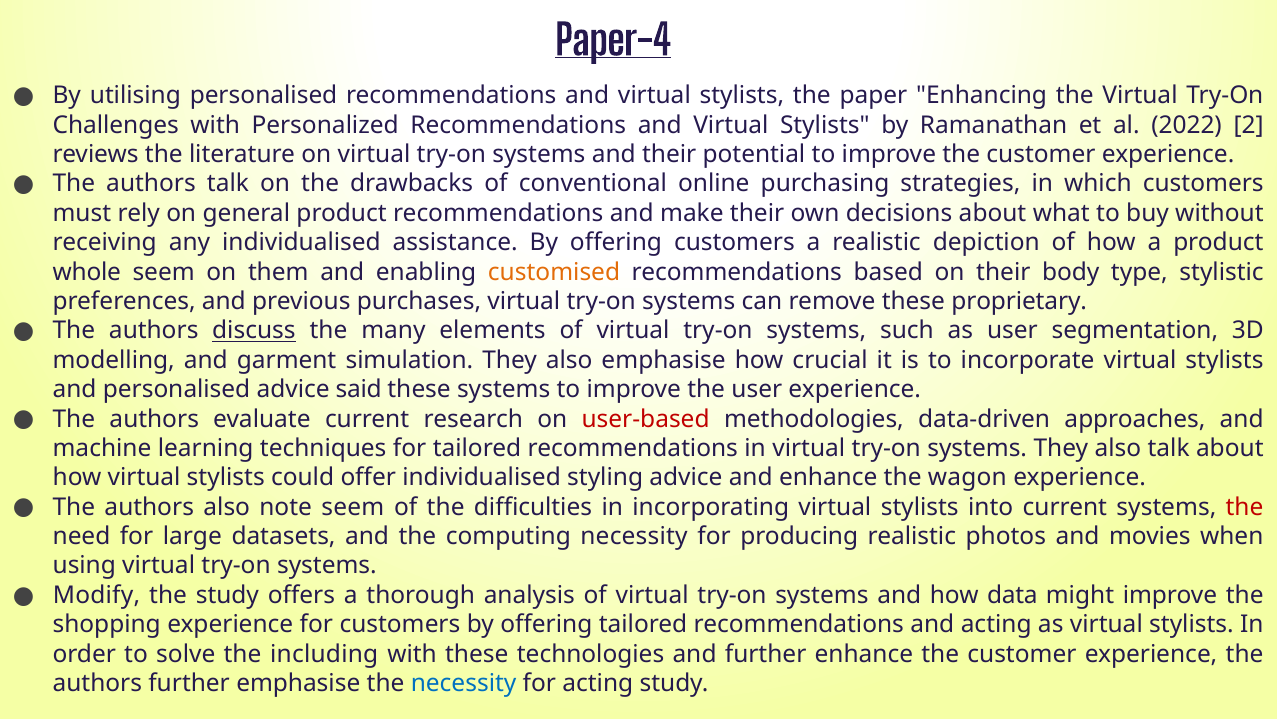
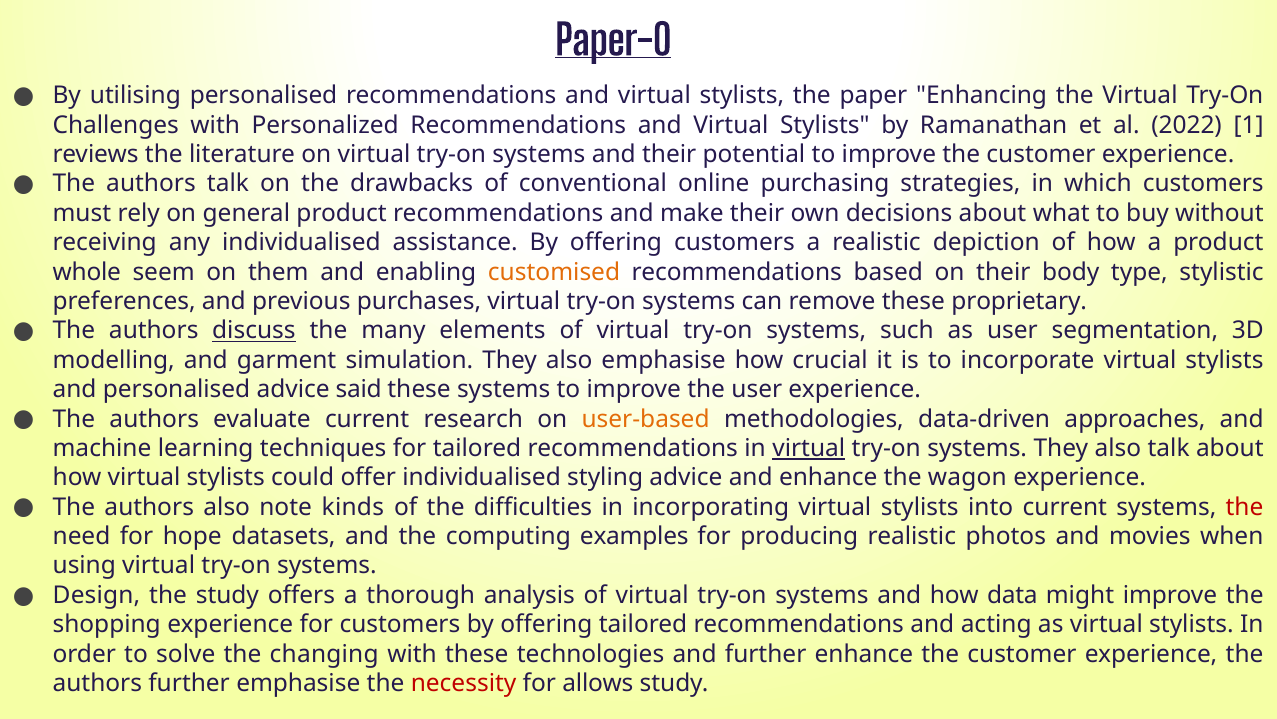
Paper-4: Paper-4 -> Paper-0 (613, 41)
2: 2 -> 1 (1249, 125)
user-based colour: red -> orange (646, 419)
virtual underline: none -> present (809, 448)
note seem: seem -> kinds (353, 507)
large: large -> hope (192, 536)
computing necessity: necessity -> examples (634, 536)
Modify: Modify -> Design (96, 595)
including: including -> changing (324, 653)
necessity colour: blue -> red (464, 683)
for acting: acting -> allows (598, 683)
